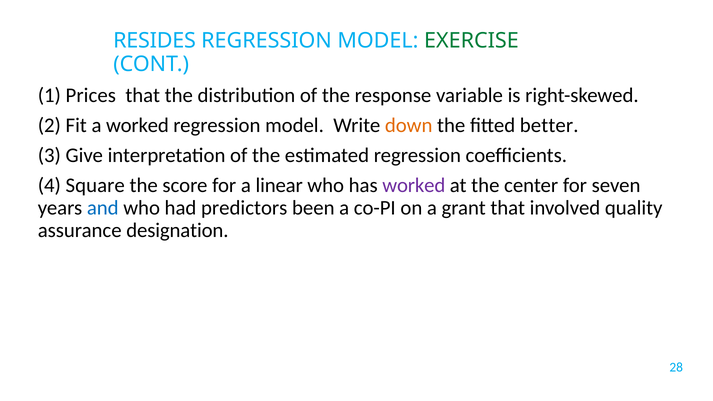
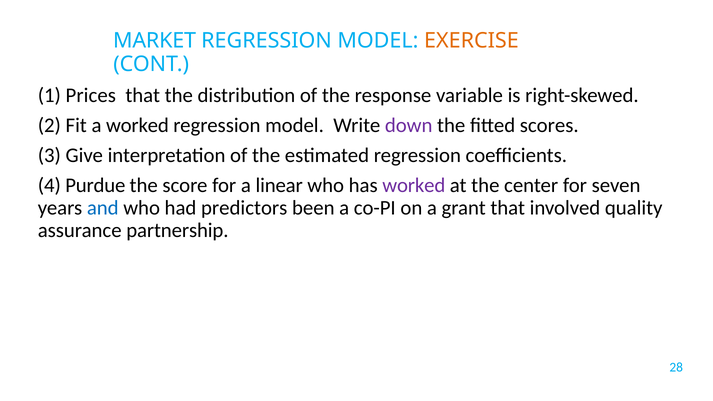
RESIDES: RESIDES -> MARKET (155, 41)
EXERCISE colour: green -> orange (471, 41)
down colour: orange -> purple (409, 125)
better: better -> scores (549, 125)
Square: Square -> Purdue (95, 185)
designation: designation -> partnership (177, 230)
